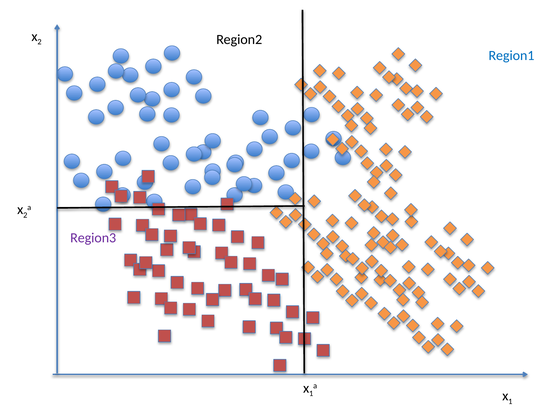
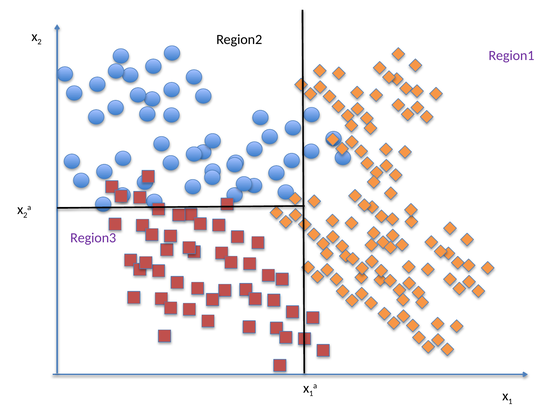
Region1 colour: blue -> purple (511, 56)
